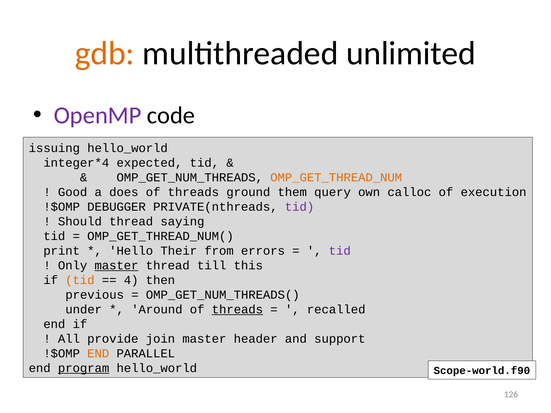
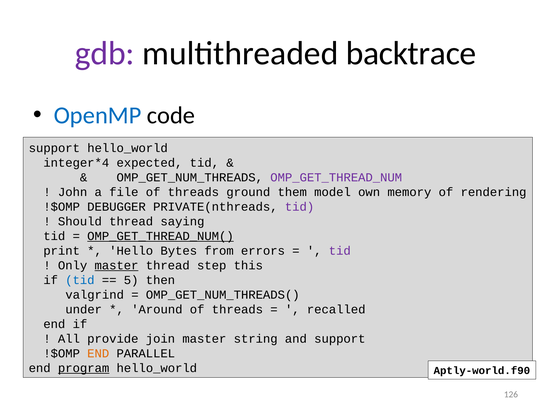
gdb colour: orange -> purple (105, 53)
unlimited: unlimited -> backtrace (411, 53)
OpenMP colour: purple -> blue (98, 116)
issuing: issuing -> support (54, 148)
OMP_GET_THREAD_NUM colour: orange -> purple (336, 177)
Good: Good -> John (73, 192)
does: does -> file (124, 192)
query: query -> model (333, 192)
calloc: calloc -> memory (409, 192)
execution: execution -> rendering (494, 192)
OMP_GET_THREAD_NUM( underline: none -> present (160, 236)
Their: Their -> Bytes (179, 251)
till: till -> step (212, 266)
tid colour: orange -> blue (80, 280)
4: 4 -> 5 (131, 280)
previous: previous -> valgrind (95, 295)
threads underline: present -> none (237, 310)
header: header -> string (256, 339)
Scope-world.f90: Scope-world.f90 -> Aptly-world.f90 (482, 371)
